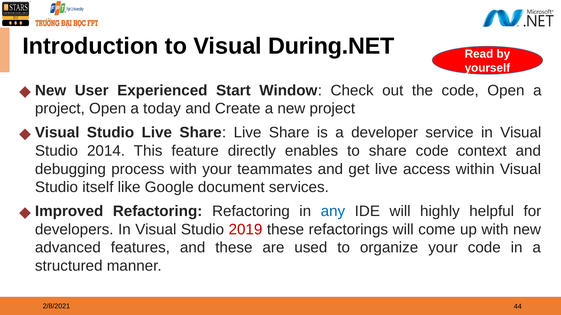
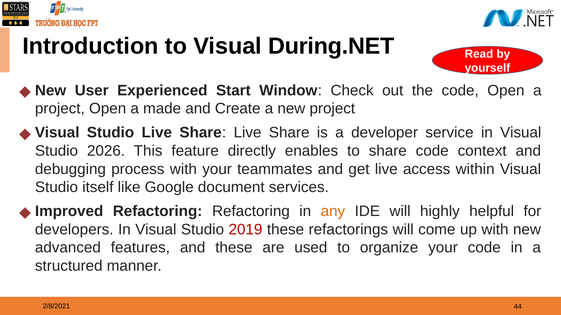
today: today -> made (162, 109)
2014: 2014 -> 2026 (106, 151)
any colour: blue -> orange (333, 212)
